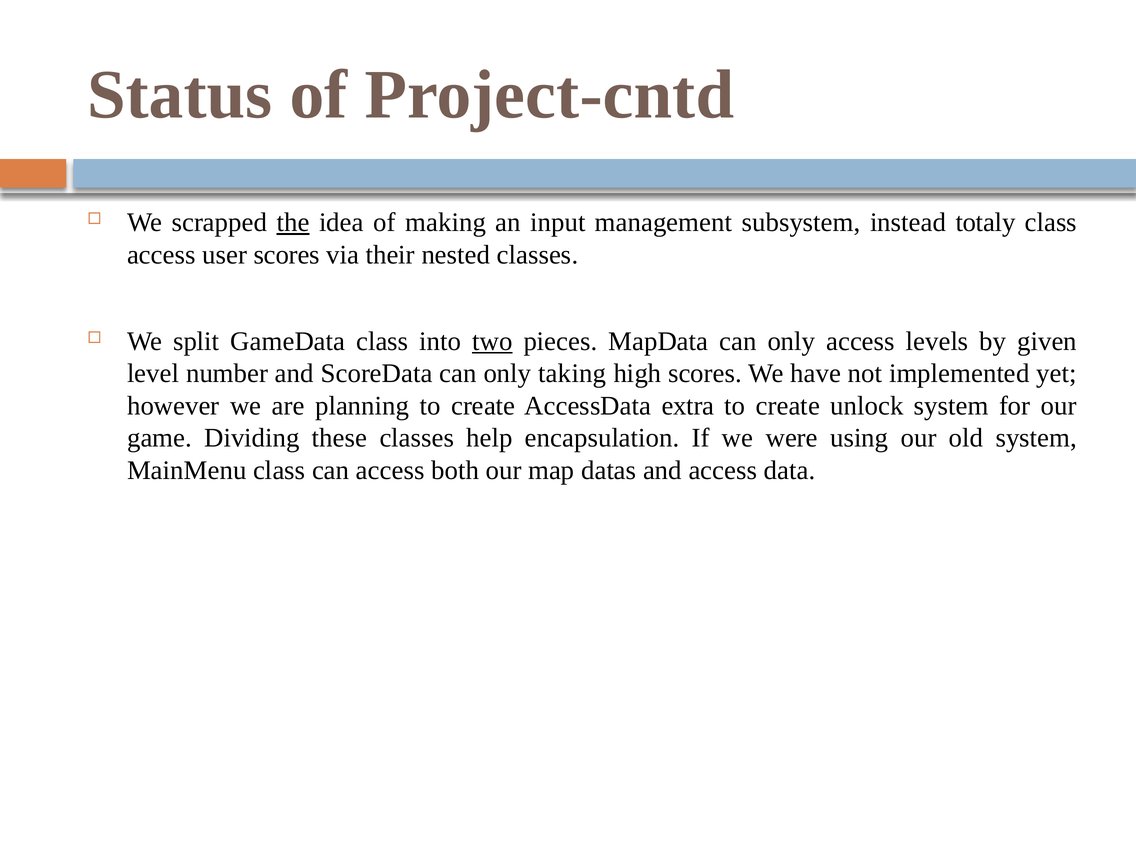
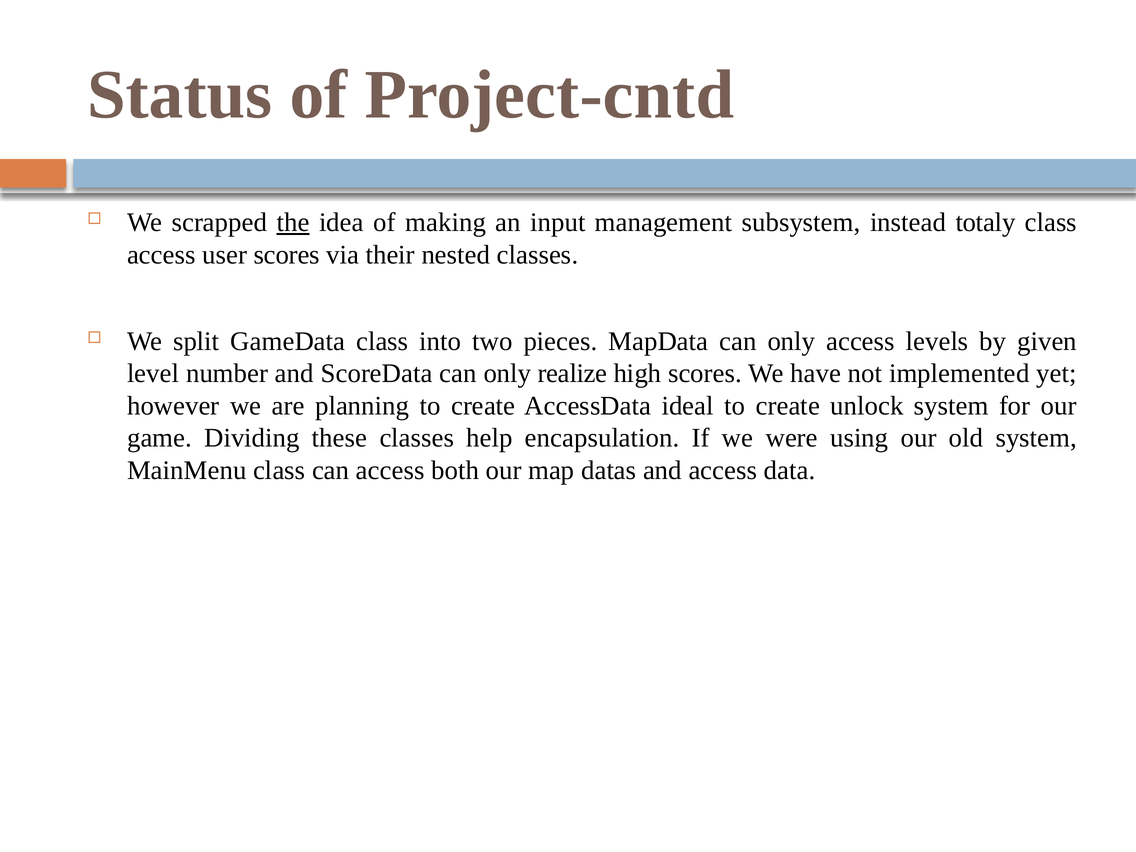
two underline: present -> none (492, 341)
taking: taking -> realize (573, 373)
extra: extra -> ideal (688, 406)
